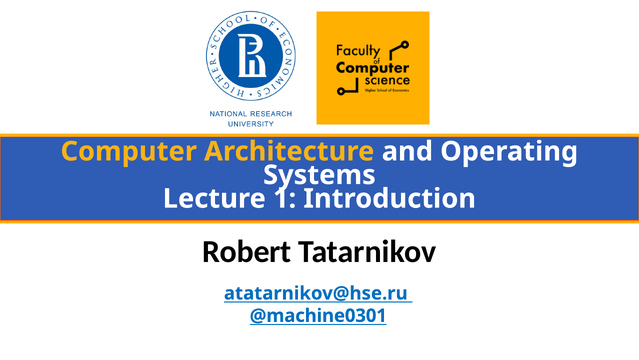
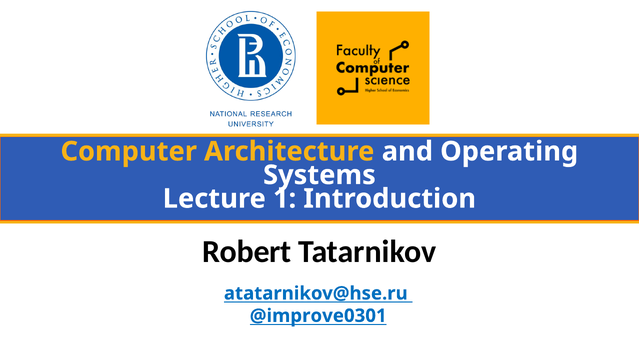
@machine0301: @machine0301 -> @improve0301 (318, 315)
